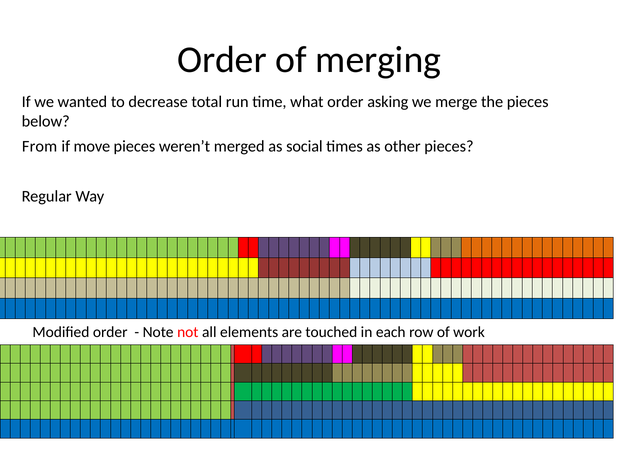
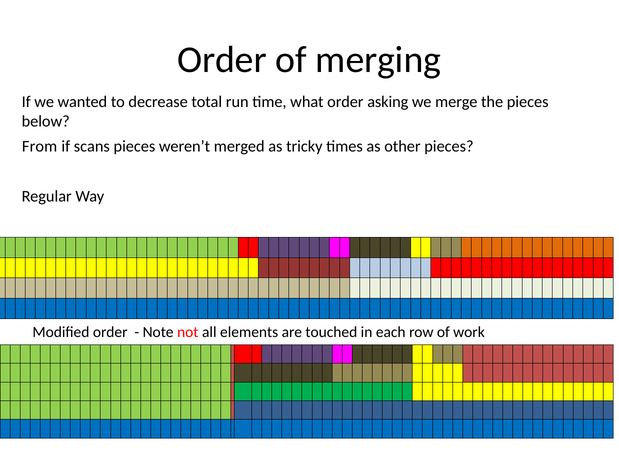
move: move -> scans (92, 146)
social: social -> tricky (304, 146)
